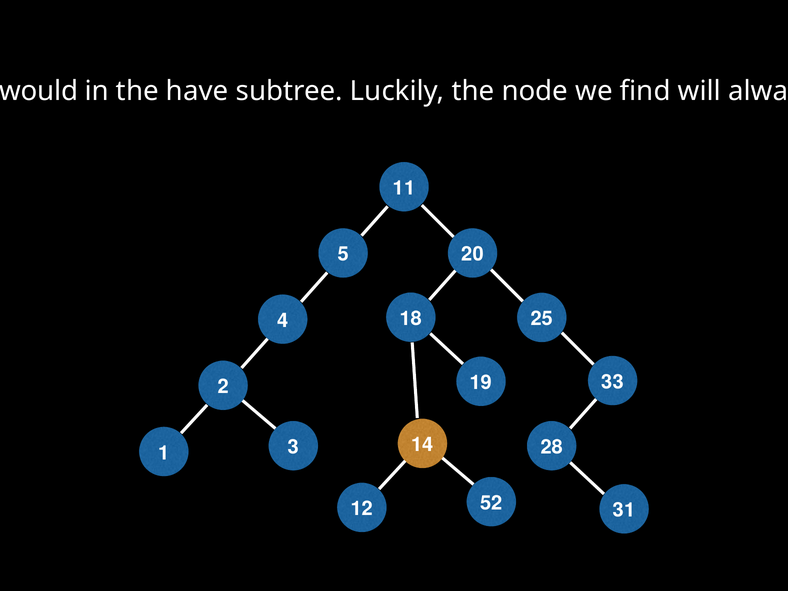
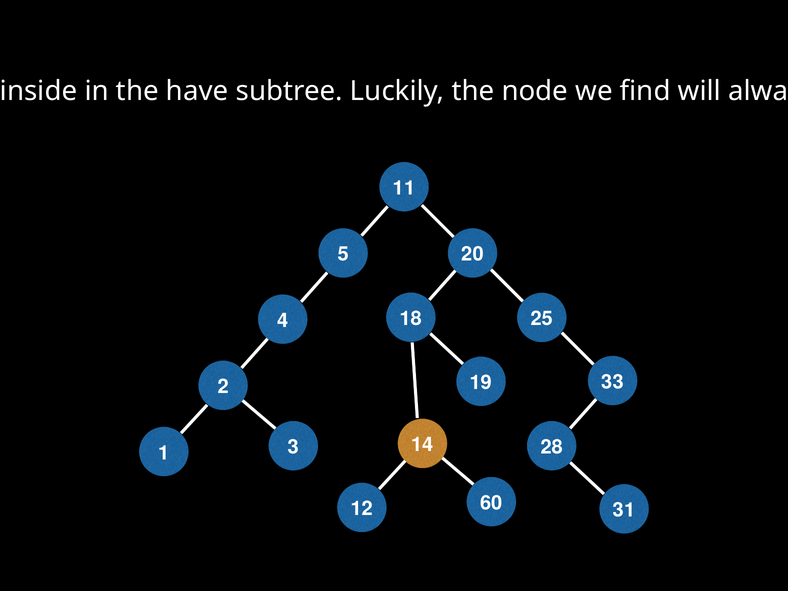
would: would -> inside (39, 91)
52: 52 -> 60 (491, 503)
